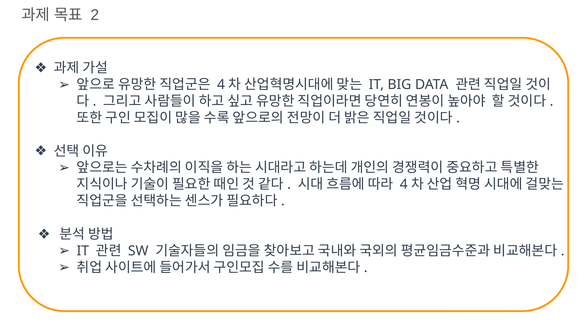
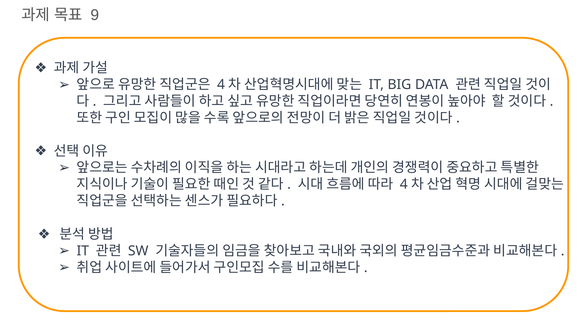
2: 2 -> 9 (95, 15)
